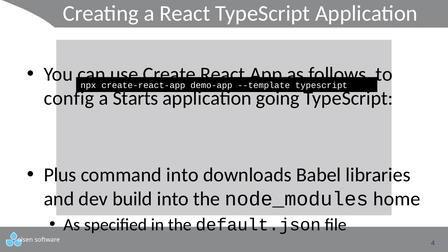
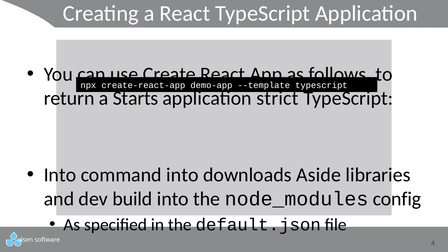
config: config -> return (69, 98)
going: going -> strict (277, 98)
Plus: Plus -> Into (60, 175)
Babel: Babel -> Aside (319, 175)
home: home -> config (397, 199)
